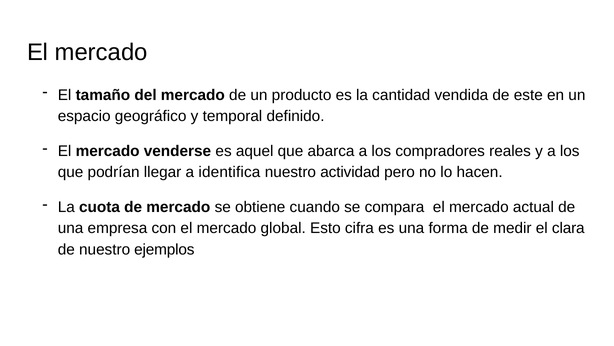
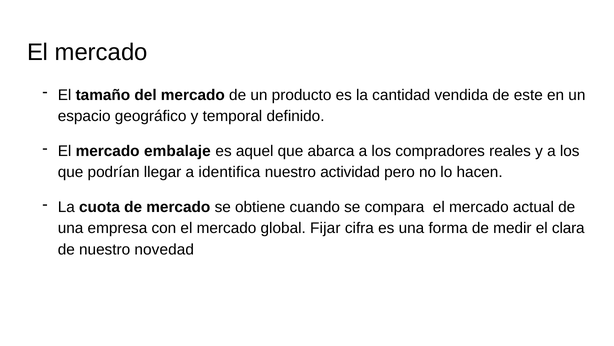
venderse: venderse -> embalaje (177, 151)
Esto: Esto -> Fijar (325, 228)
ejemplos: ejemplos -> novedad (164, 249)
